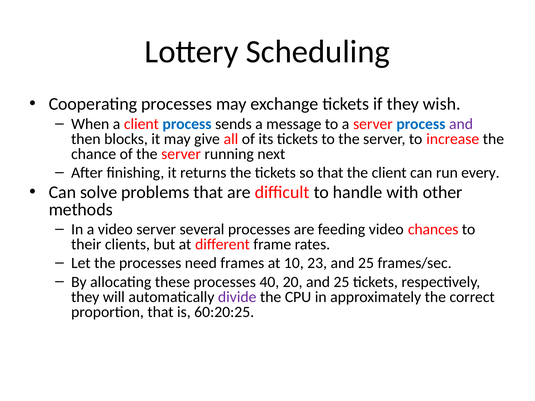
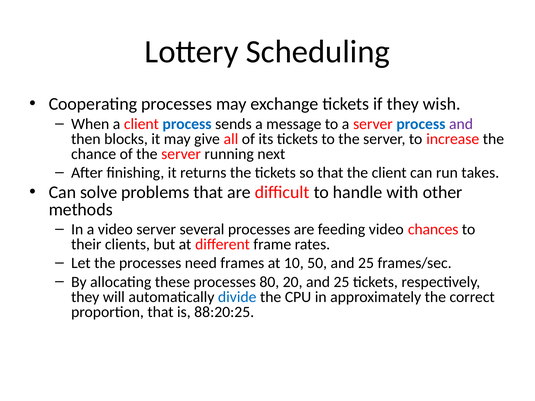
every: every -> takes (480, 173)
23: 23 -> 50 (317, 263)
40: 40 -> 80 (269, 282)
divide colour: purple -> blue (237, 297)
60:20:25: 60:20:25 -> 88:20:25 (224, 312)
